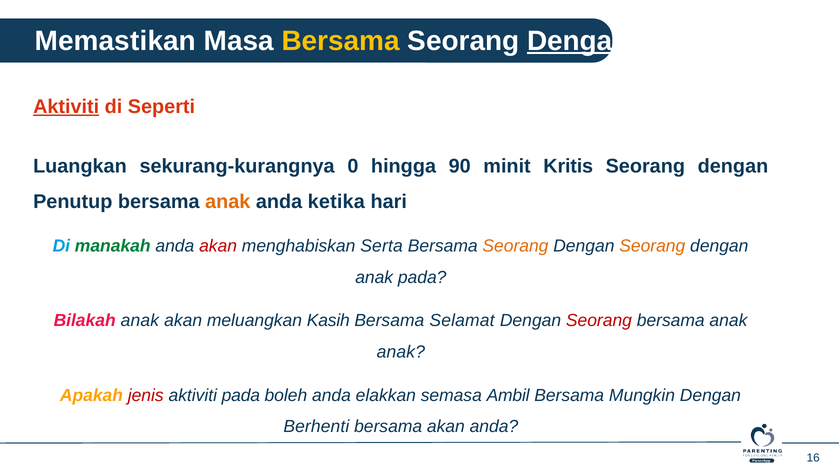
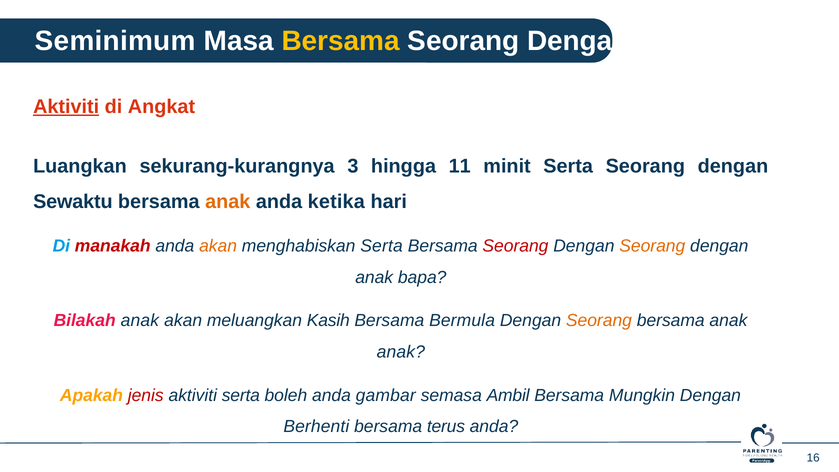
Memastikan: Memastikan -> Seminimum (115, 41)
Dengan underline: present -> none (578, 41)
Seperti: Seperti -> Angkat (161, 107)
0: 0 -> 3 (353, 166)
90: 90 -> 11 (460, 166)
minit Kritis: Kritis -> Serta (568, 166)
Penutup: Penutup -> Sewaktu (73, 202)
manakah colour: green -> red (113, 246)
akan colour: red -> orange (218, 246)
Seorang colour: orange -> red (515, 246)
anak pada: pada -> bapa (422, 278)
Selamat: Selamat -> Bermula (462, 321)
Seorang colour: red -> orange (599, 321)
aktiviti pada: pada -> serta (241, 395)
elakkan: elakkan -> gambar (386, 395)
bersama akan: akan -> terus (446, 427)
